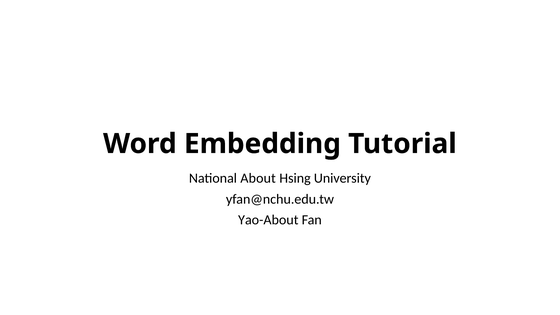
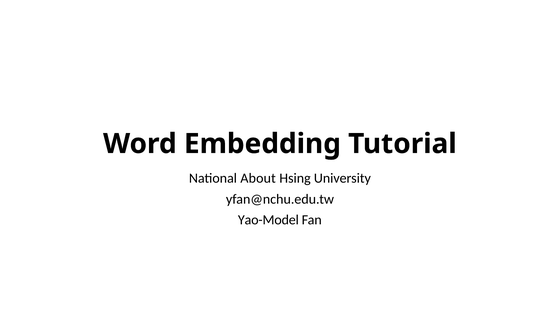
Yao-About: Yao-About -> Yao-Model (268, 220)
